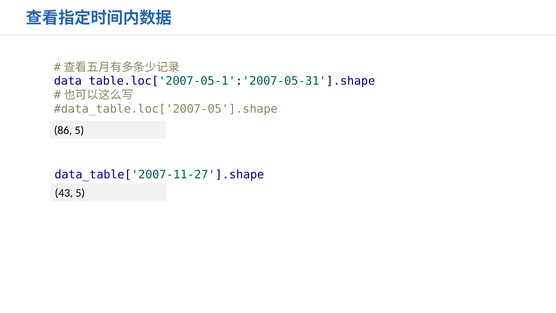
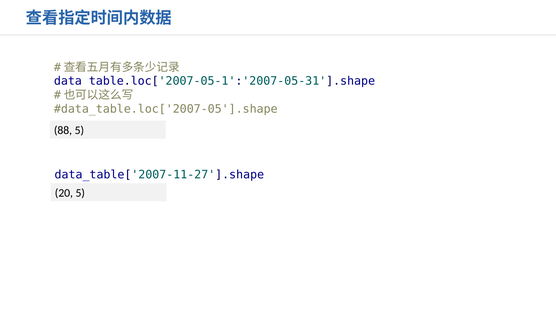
86: 86 -> 88 (63, 130)
43: 43 -> 20 (64, 193)
